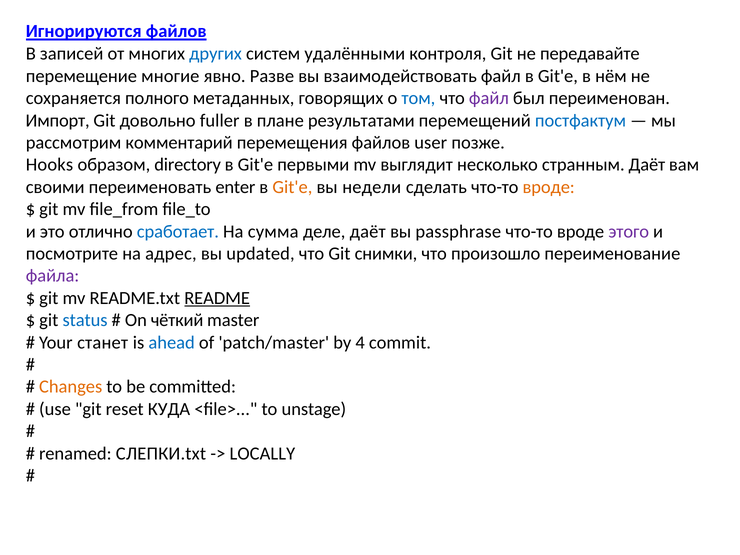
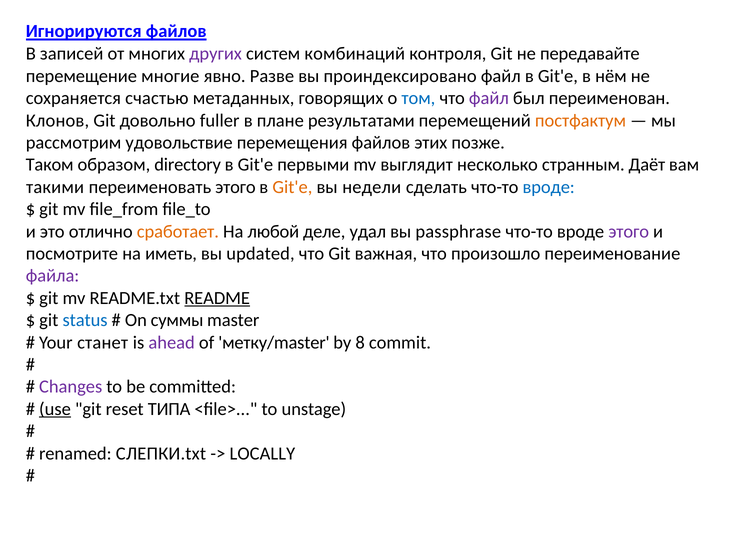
других colour: blue -> purple (216, 54)
удалёнными: удалёнными -> комбинаций (355, 54)
взаимодействовать: взаимодействовать -> проиндексировано (400, 76)
полного: полного -> счастью (157, 98)
Импорт: Импорт -> Клонов (57, 120)
постфактум colour: blue -> orange (580, 120)
комментарий: комментарий -> удовольствие (179, 143)
user: user -> этих (431, 143)
Hooks: Hooks -> Таком (50, 165)
своими: своими -> такими (55, 187)
переименовать enter: enter -> этого (235, 187)
вроде colour: orange -> blue (549, 187)
сработает colour: blue -> orange (178, 231)
сумма: сумма -> любой (273, 231)
деле даёт: даёт -> удал (368, 231)
адрес: адрес -> иметь (171, 254)
снимки: снимки -> важная (386, 254)
чёткий: чёткий -> суммы (177, 320)
ahead colour: blue -> purple (172, 342)
patch/master: patch/master -> метку/master (274, 342)
4: 4 -> 8 (360, 342)
Changes colour: orange -> purple (71, 387)
use underline: none -> present (55, 409)
КУДА: КУДА -> ТИПА (169, 409)
